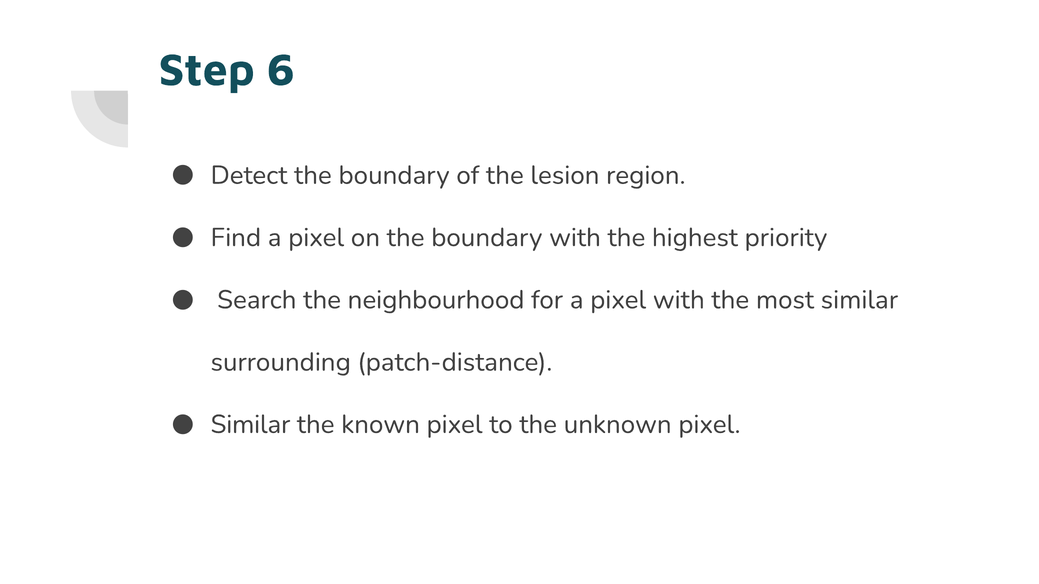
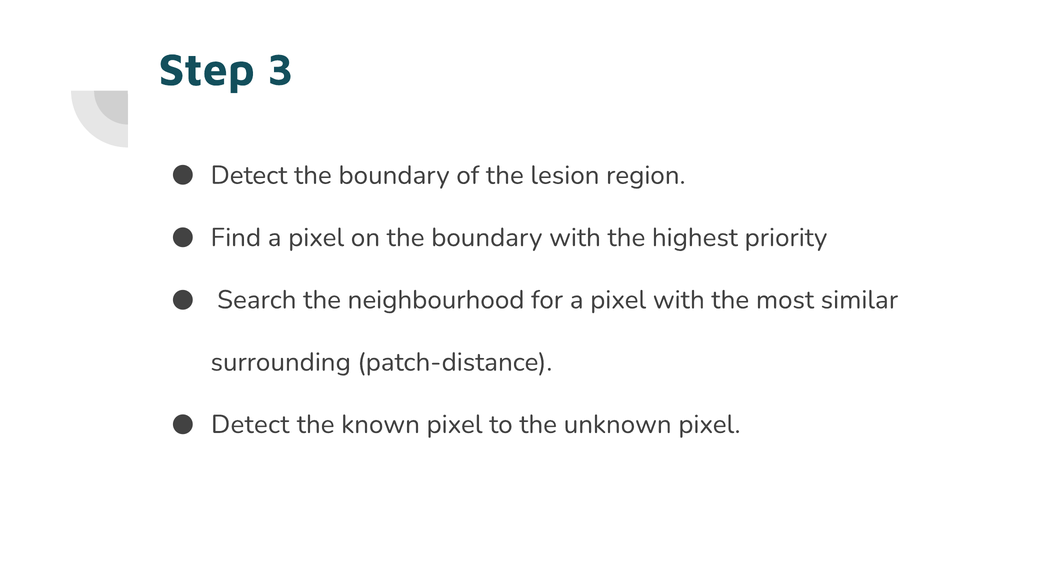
6: 6 -> 3 (280, 70)
Similar: Similar -> Detect (250, 425)
